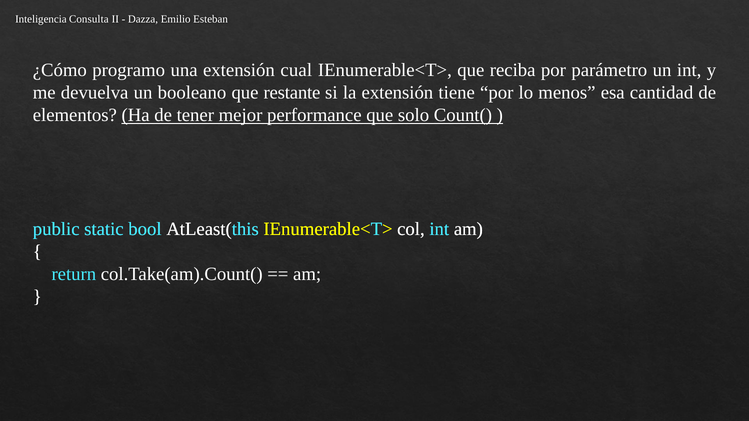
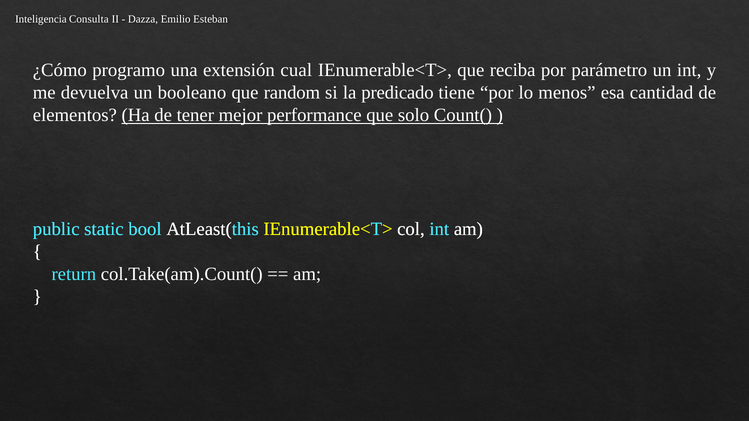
restante: restante -> random (292, 93)
la extensión: extensión -> predicado (398, 93)
